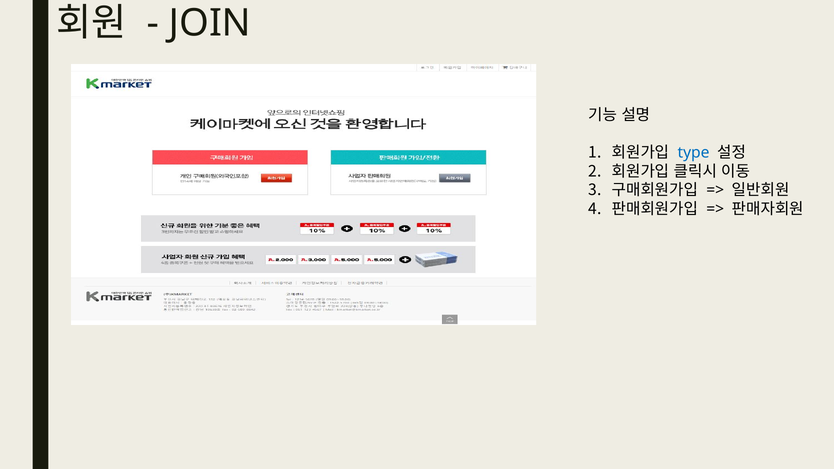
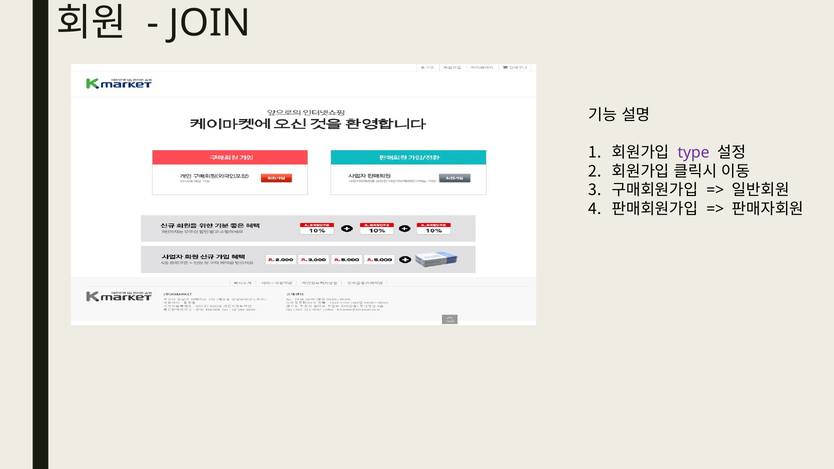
type colour: blue -> purple (694, 153)
